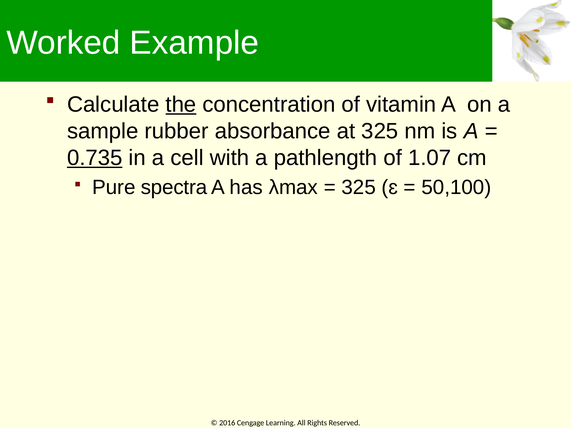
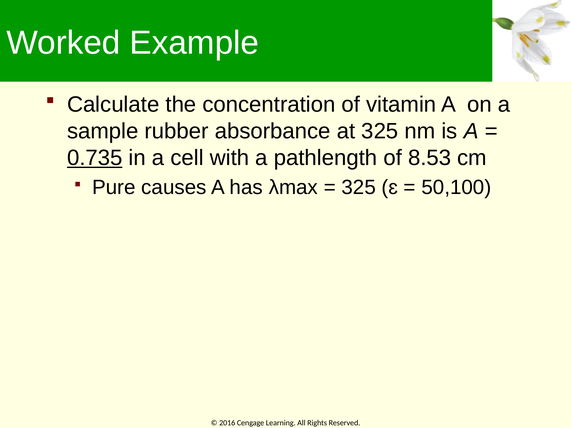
the underline: present -> none (181, 104)
1.07: 1.07 -> 8.53 (430, 158)
spectra: spectra -> causes (174, 188)
